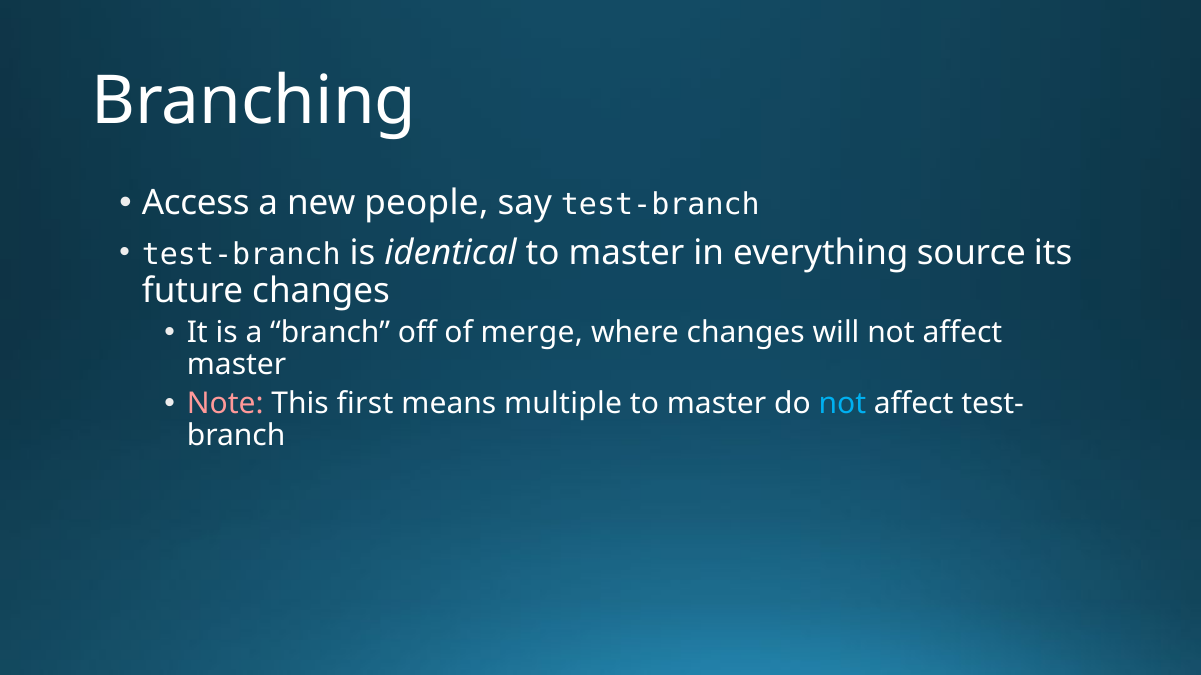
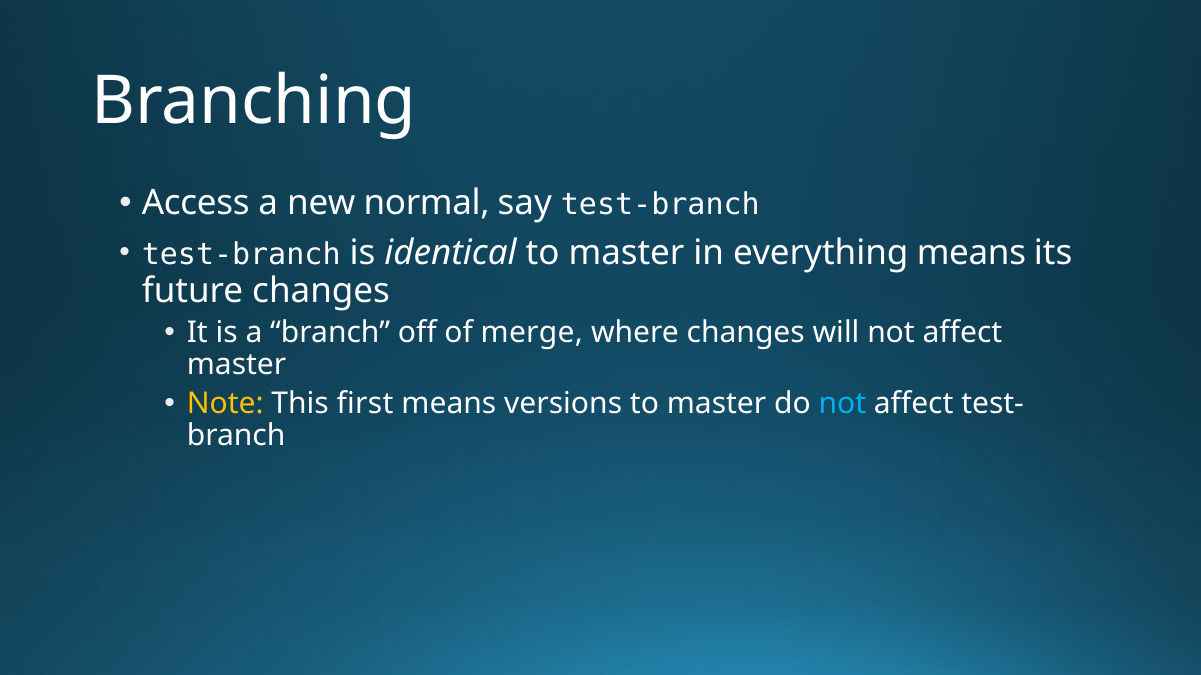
people: people -> normal (427, 203)
everything source: source -> means (971, 253)
Note colour: pink -> yellow (225, 404)
multiple: multiple -> versions (563, 404)
